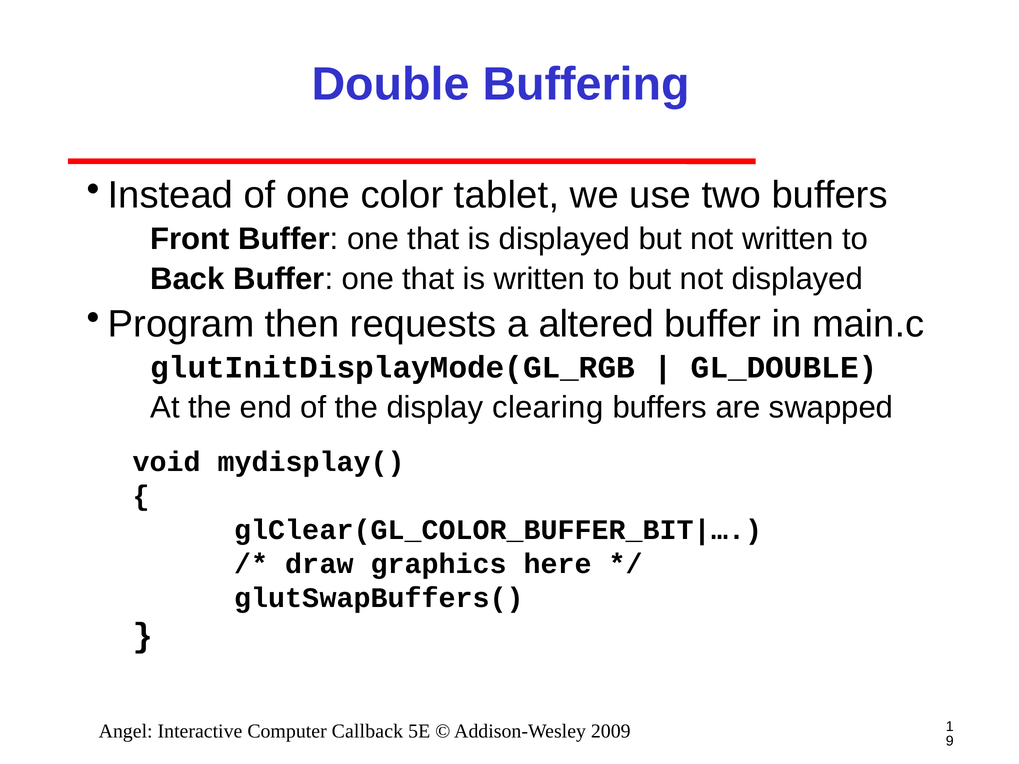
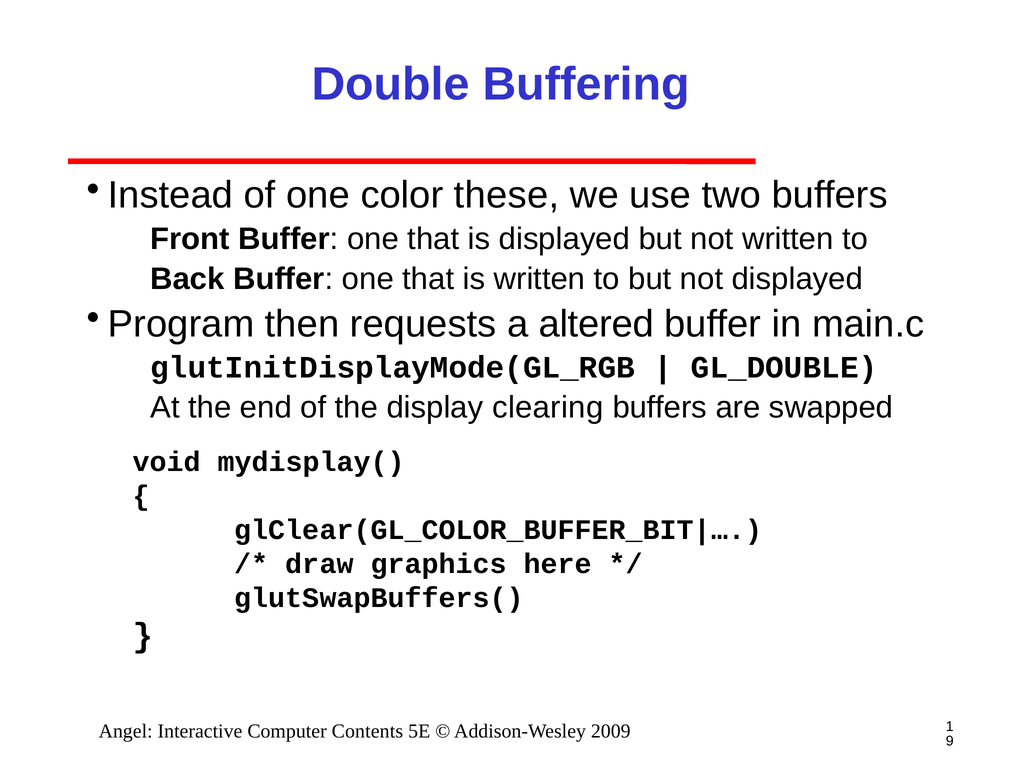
tablet: tablet -> these (507, 195)
Callback: Callback -> Contents (367, 732)
